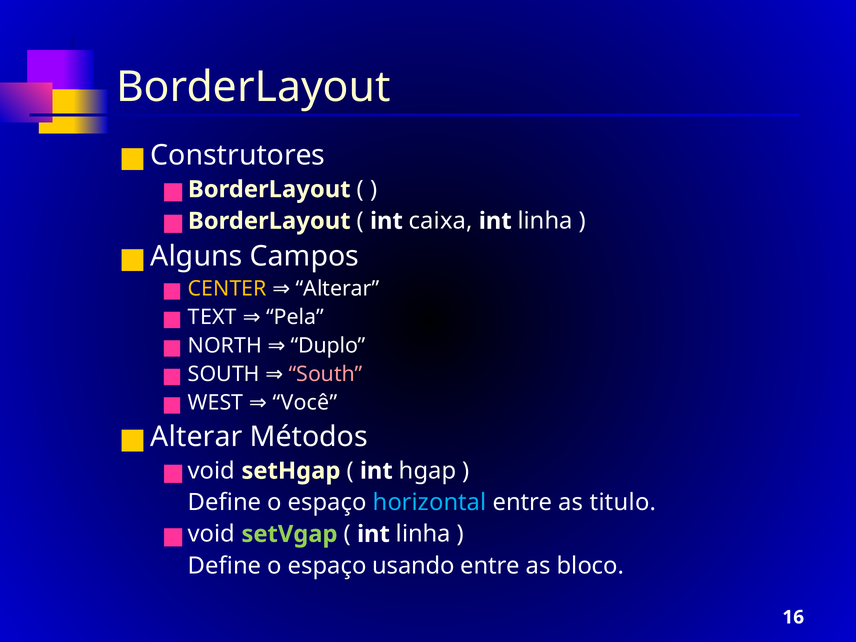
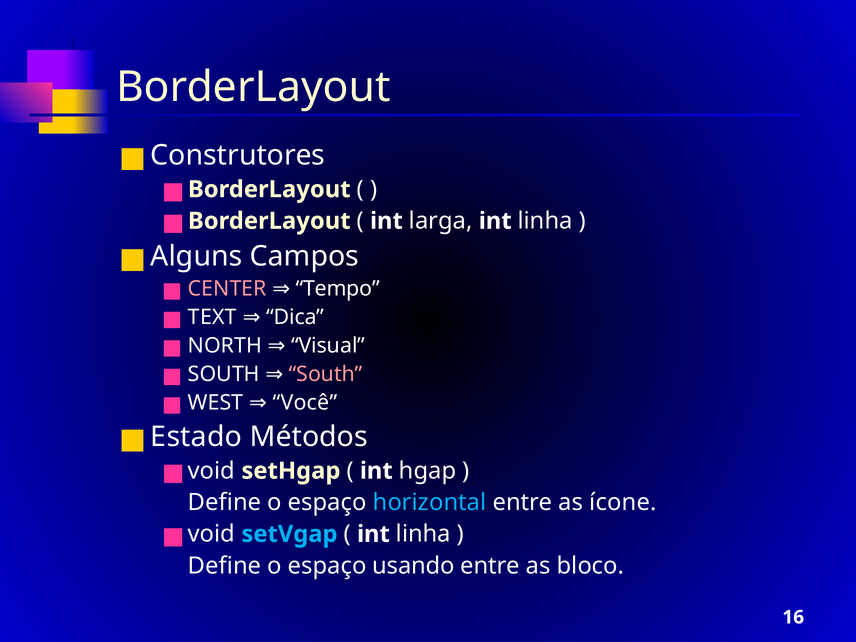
caixa: caixa -> larga (441, 221)
CENTER colour: yellow -> pink (227, 289)
Alterar: Alterar -> Tempo (338, 289)
Pela: Pela -> Dica (295, 317)
Duplo: Duplo -> Visual (328, 346)
Alterar: Alterar -> Estado (196, 437)
titulo: titulo -> ícone (623, 502)
setVgap colour: light green -> light blue (289, 534)
